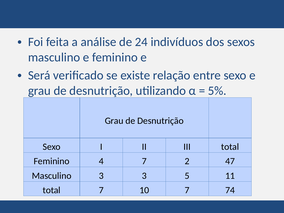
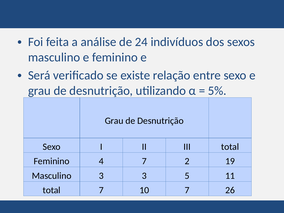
47: 47 -> 19 (230, 161)
74: 74 -> 26 (230, 190)
